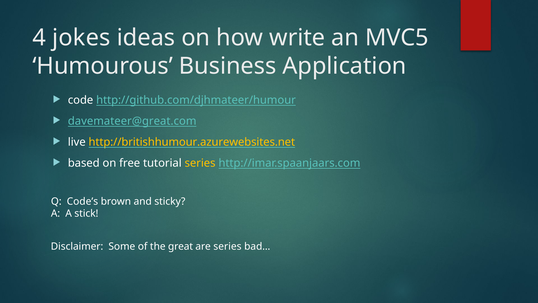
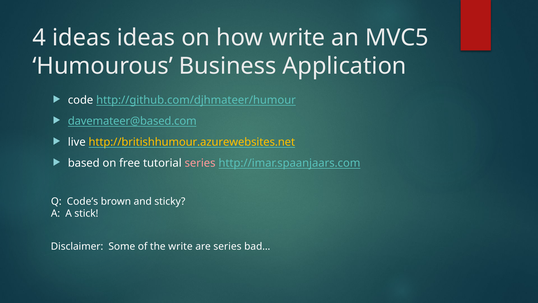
4 jokes: jokes -> ideas (81, 38)
davemateer@great.com: davemateer@great.com -> davemateer@based.com (132, 121)
series colour: yellow -> pink (200, 163)
the great: great -> write (180, 246)
